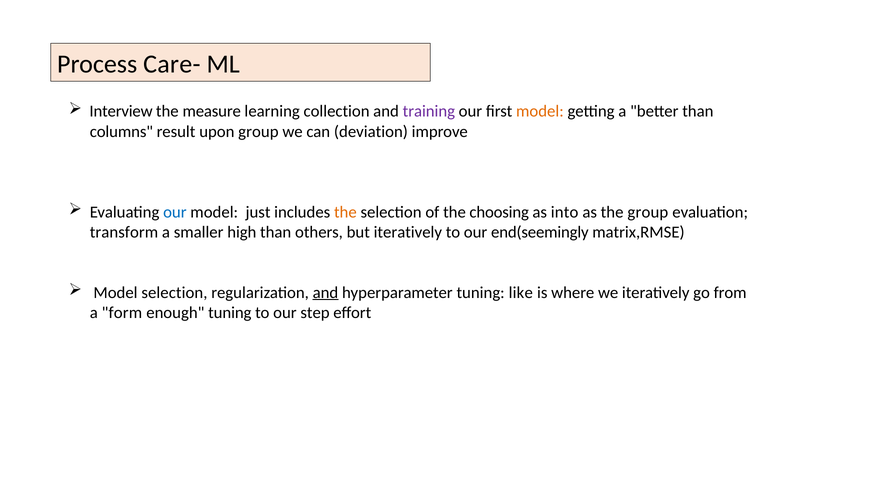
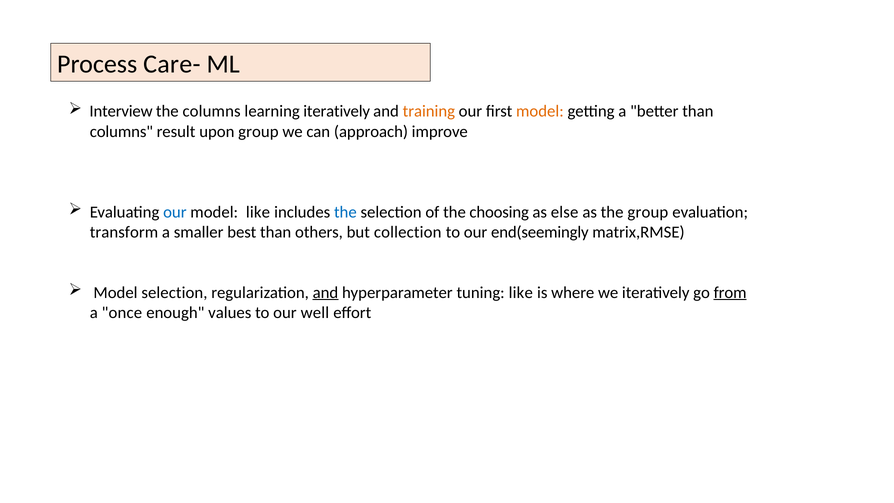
the measure: measure -> columns (212, 111)
learning collection: collection -> iteratively (337, 111)
training colour: purple -> orange (429, 111)
deviation: deviation -> approach (371, 132)
model just: just -> like (258, 212)
the colour: orange -> blue (345, 212)
into: into -> else (565, 212)
high: high -> best (242, 232)
but iteratively: iteratively -> collection (408, 232)
from underline: none -> present (730, 292)
form: form -> once (122, 313)
enough tuning: tuning -> values (230, 313)
step: step -> well (315, 313)
